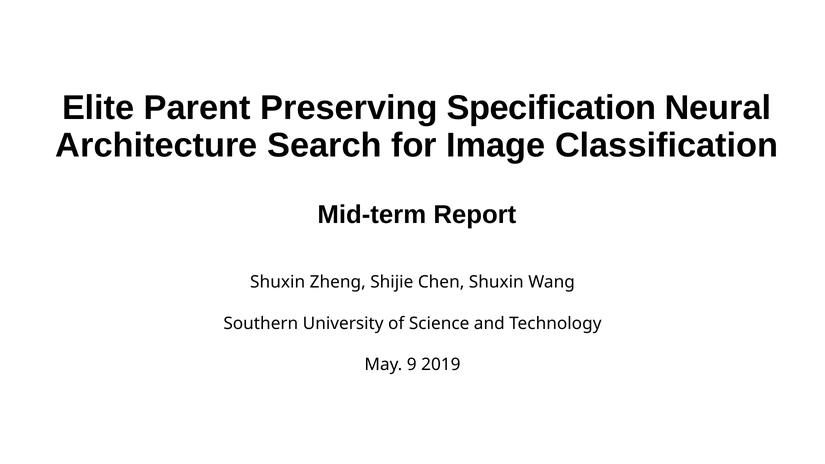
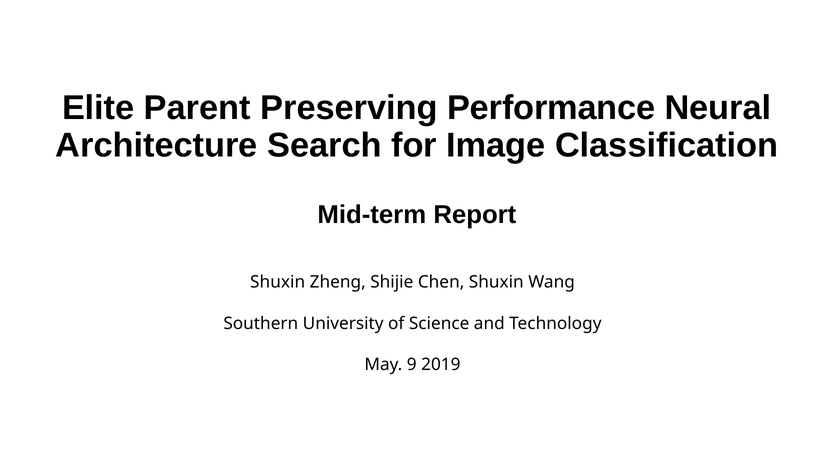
Specification: Specification -> Performance (551, 108)
